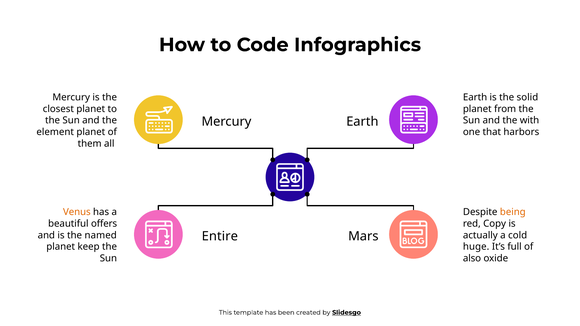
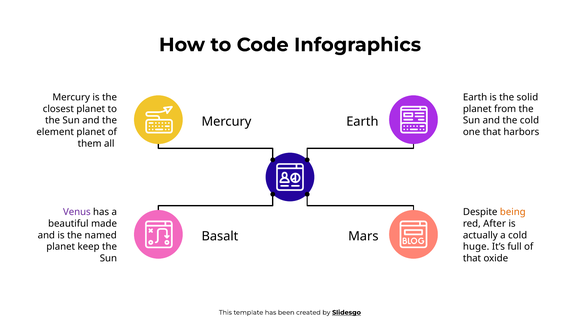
the with: with -> cold (529, 121)
Venus colour: orange -> purple (77, 212)
offers: offers -> made (104, 224)
Copy: Copy -> After (495, 224)
Entire: Entire -> Basalt (220, 237)
also: also -> that (472, 259)
